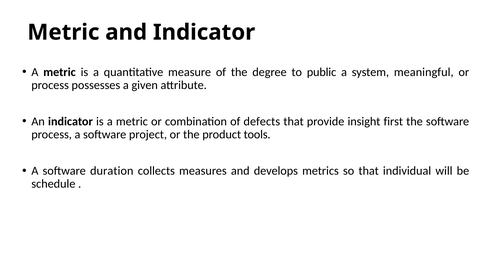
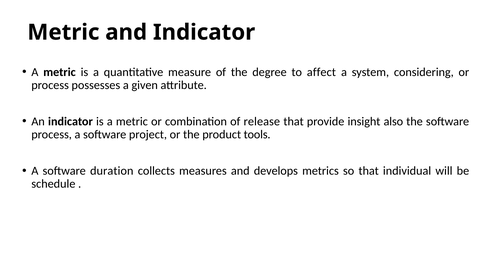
public: public -> affect (321, 72)
meaningful: meaningful -> considering (424, 72)
defects: defects -> release (262, 122)
first: first -> also (393, 122)
